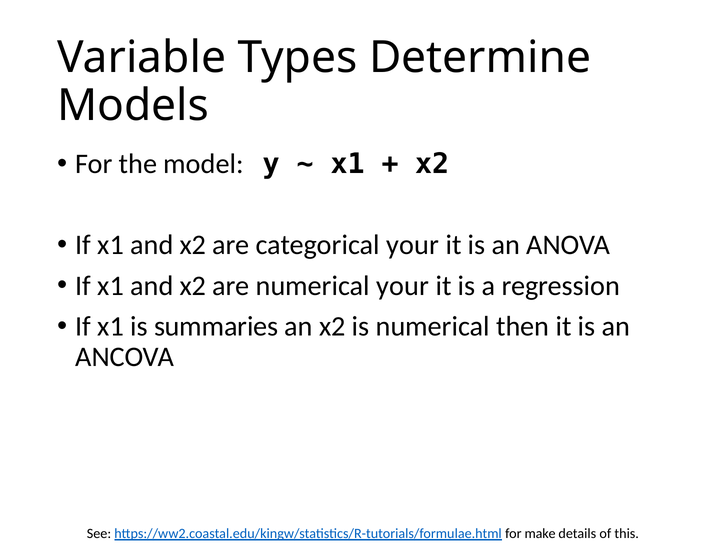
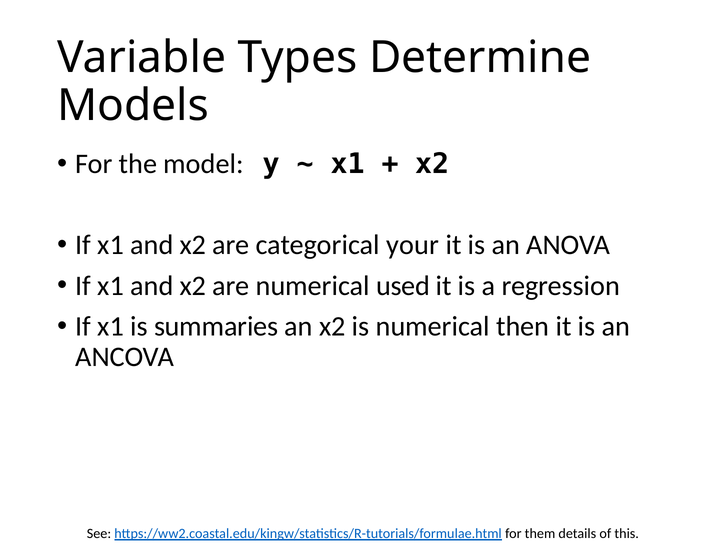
numerical your: your -> used (403, 285)
make: make -> them (540, 533)
